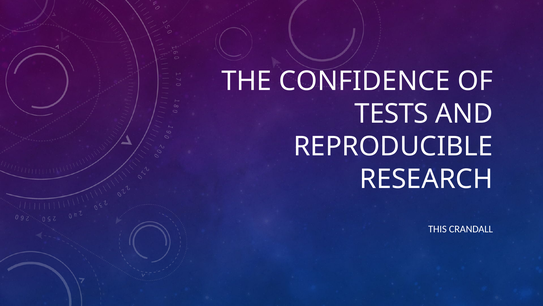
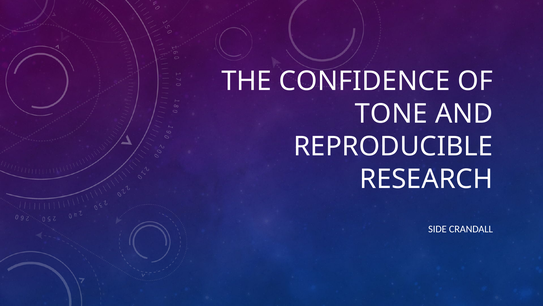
TESTS: TESTS -> TONE (391, 114)
THIS: THIS -> SIDE (437, 229)
